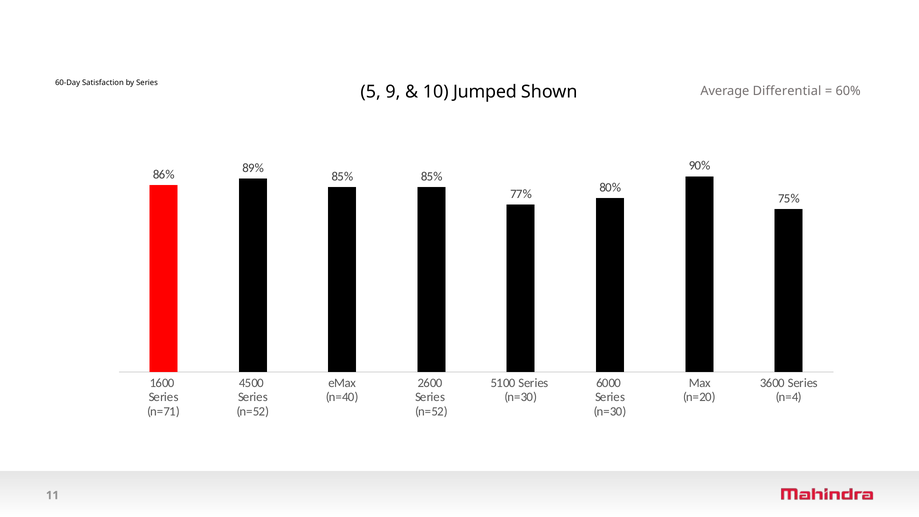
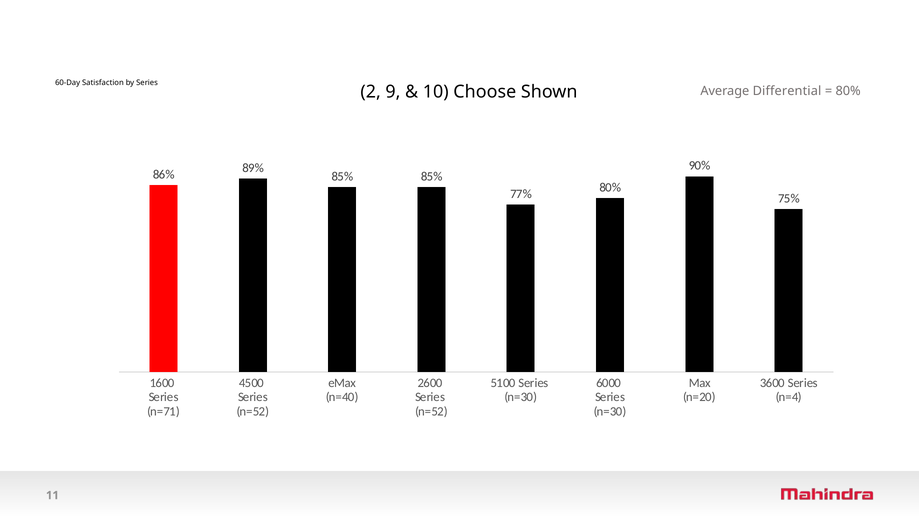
5: 5 -> 2 (371, 92)
Jumped: Jumped -> Choose (485, 92)
60%: 60% -> 80% (848, 91)
